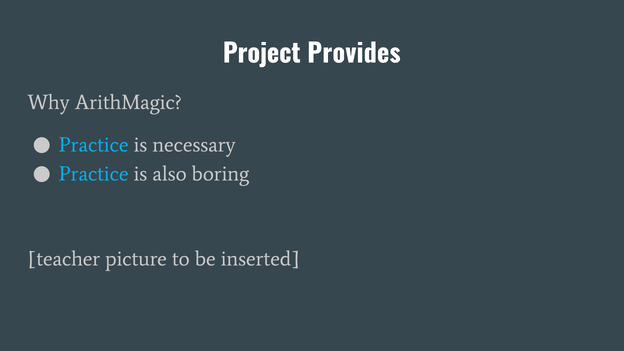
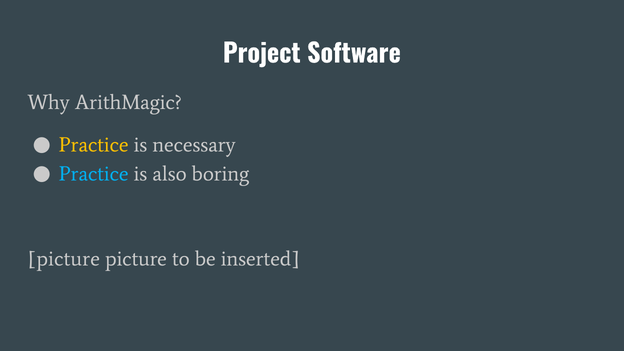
Provides: Provides -> Software (354, 54)
Practice colour: light blue -> yellow (94, 145)
teacher: teacher -> picture (64, 259)
